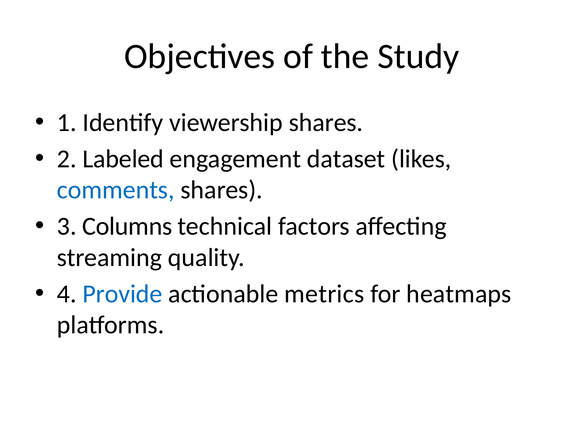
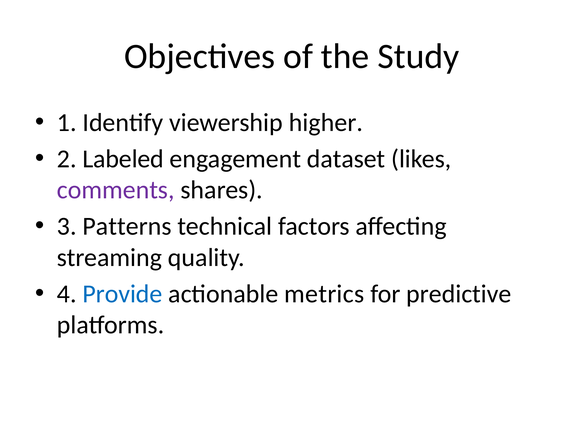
viewership shares: shares -> higher (326, 123)
comments colour: blue -> purple (116, 190)
Columns: Columns -> Patterns (127, 226)
heatmaps: heatmaps -> predictive (459, 294)
